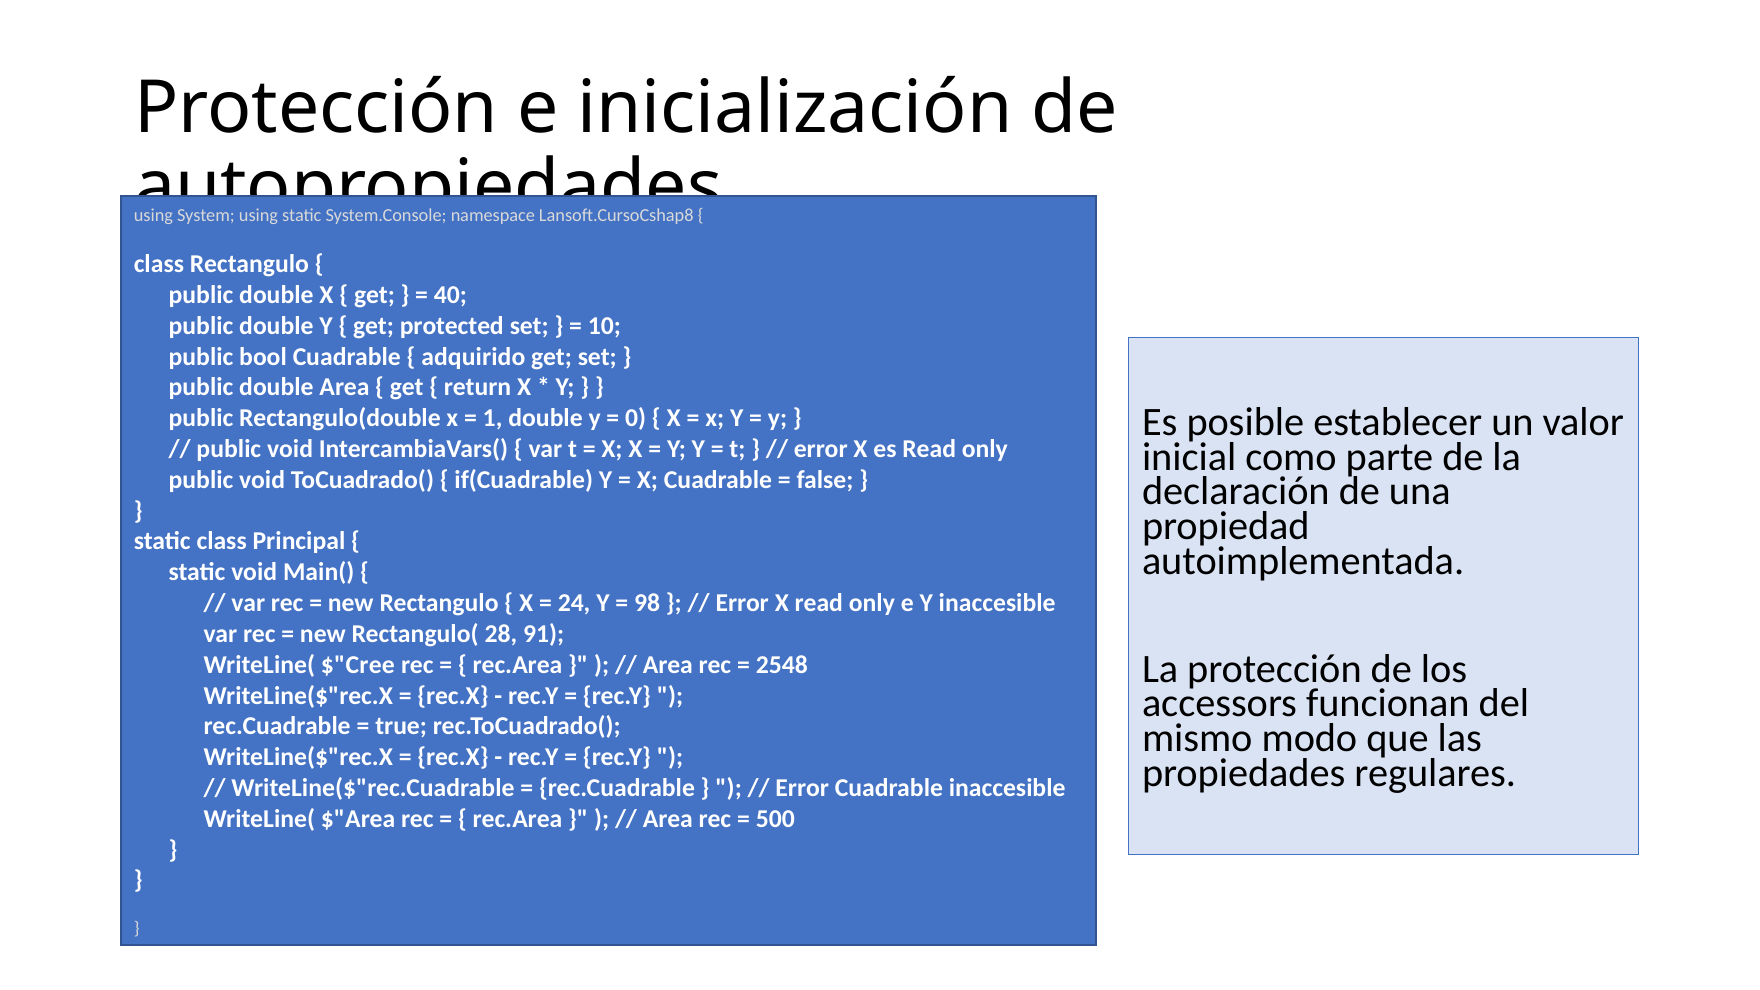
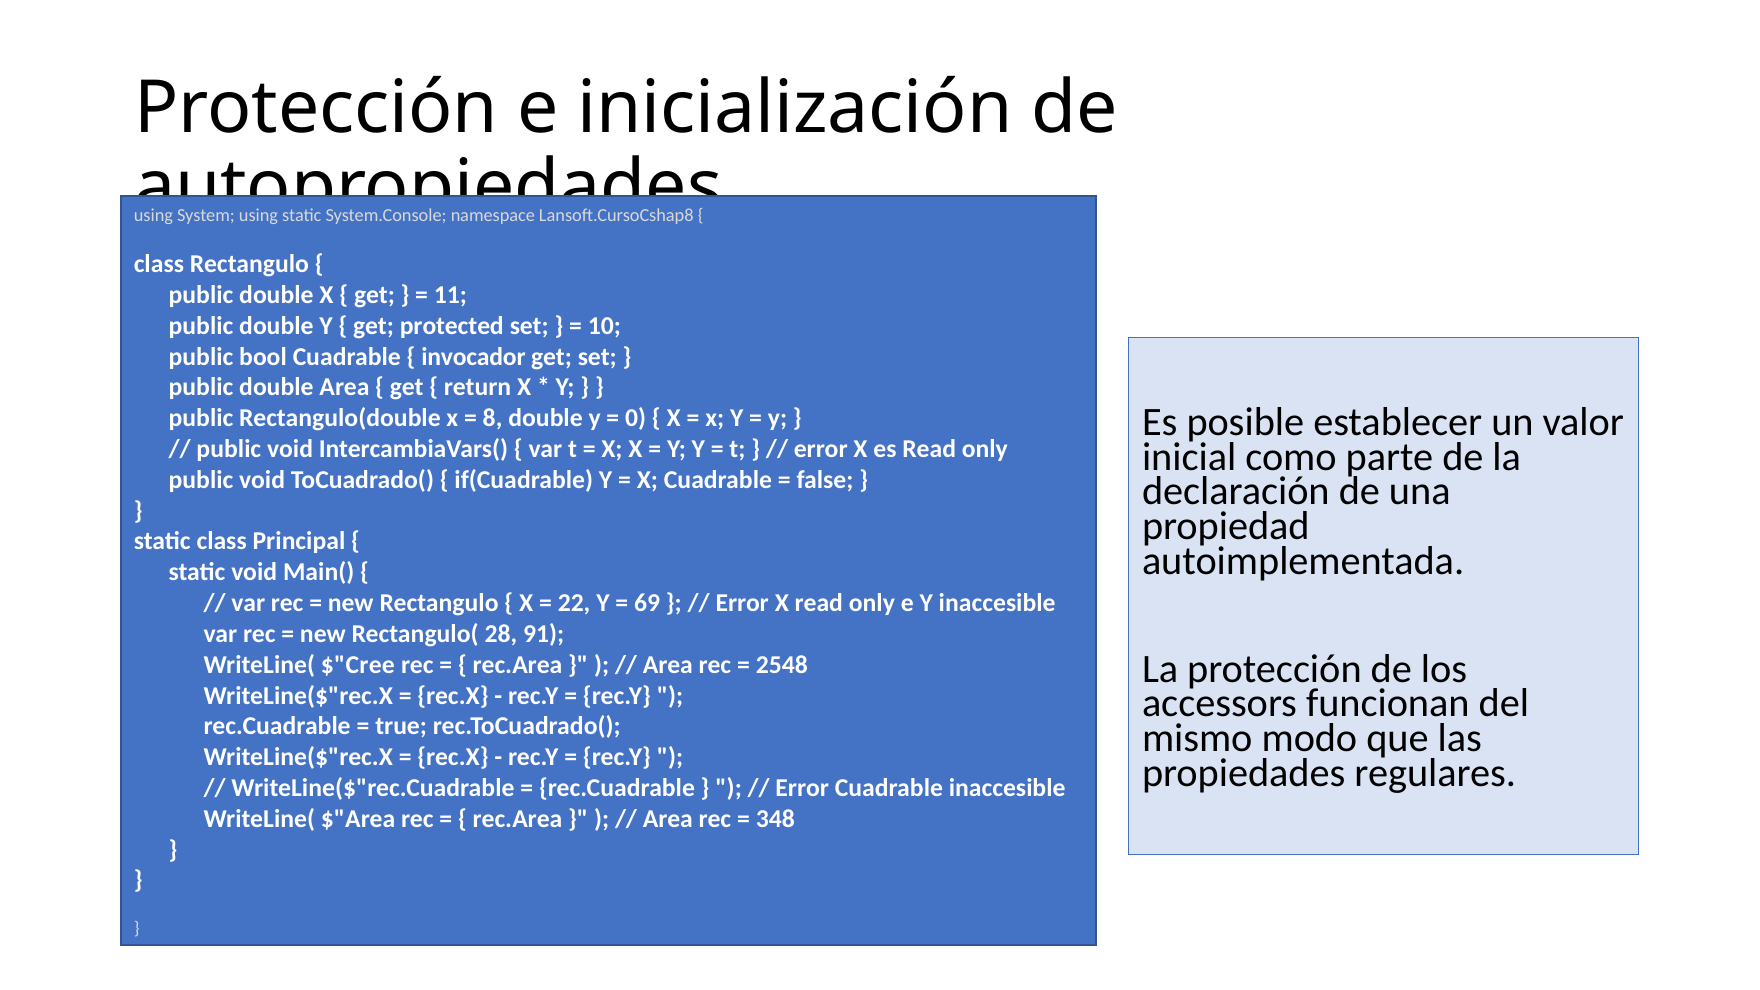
40: 40 -> 11 (450, 295)
adquirido: adquirido -> invocador (473, 357)
1: 1 -> 8 (493, 418)
24: 24 -> 22 (574, 603)
98: 98 -> 69 (647, 603)
500: 500 -> 348 (775, 819)
